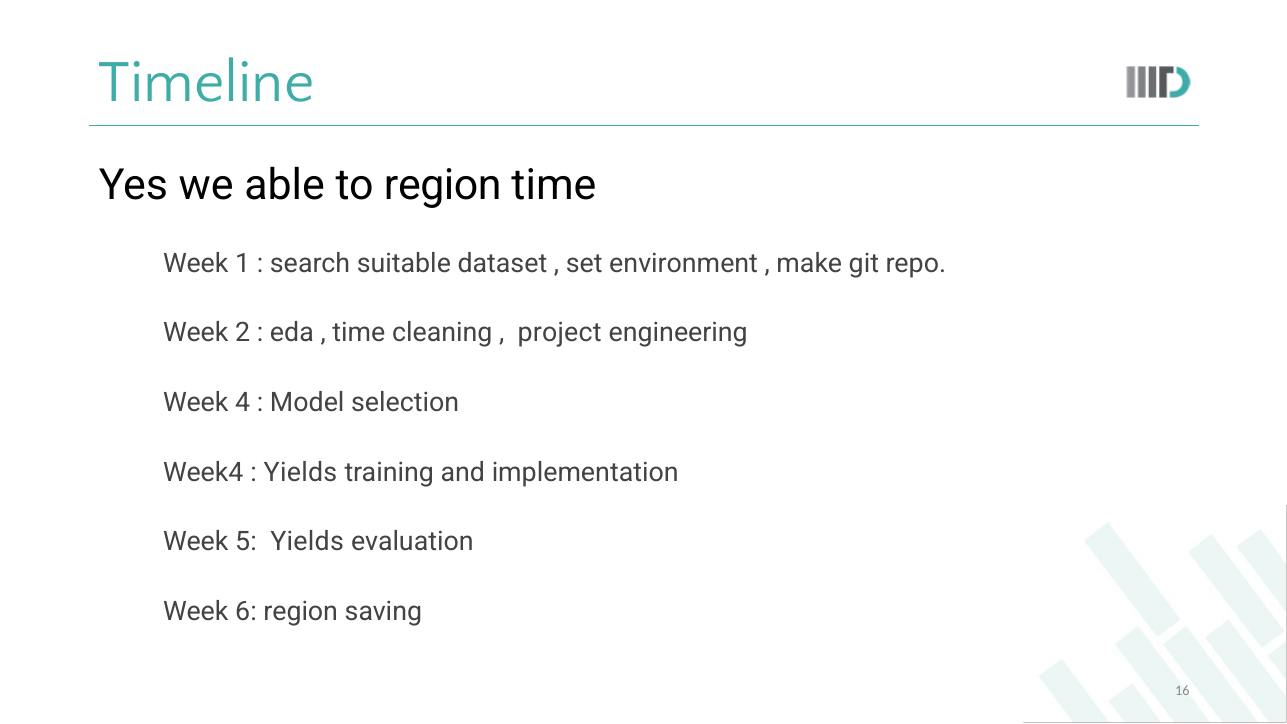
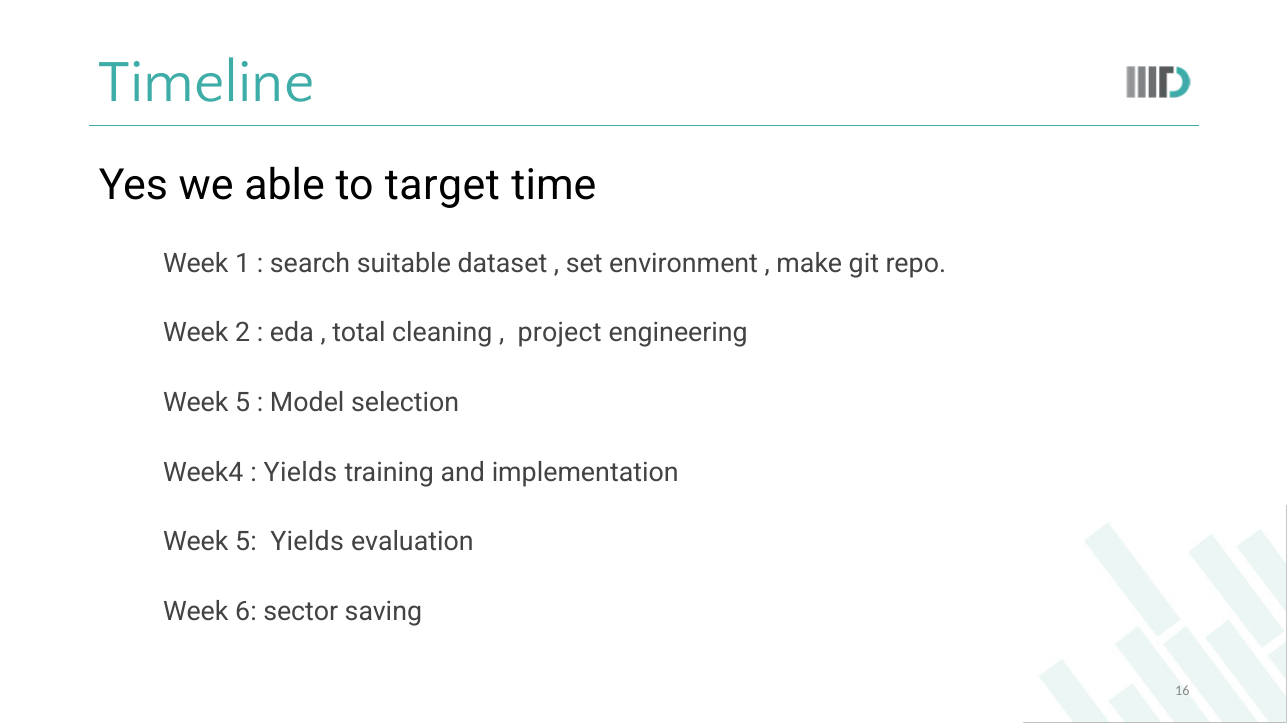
to region: region -> target (442, 185)
time: time -> total (359, 333)
4: 4 -> 5 (243, 403)
6 region: region -> sector (301, 612)
